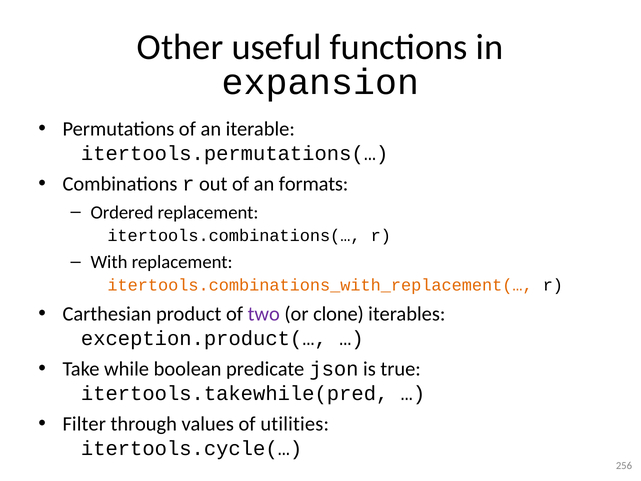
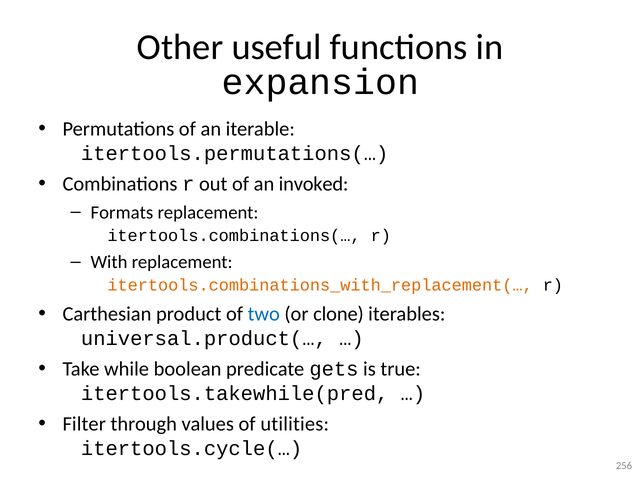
formats: formats -> invoked (314, 184)
Ordered: Ordered -> Formats (122, 212)
two colour: purple -> blue (264, 314)
exception.product(…: exception.product(… -> universal.product(… (204, 338)
json: json -> gets (334, 369)
